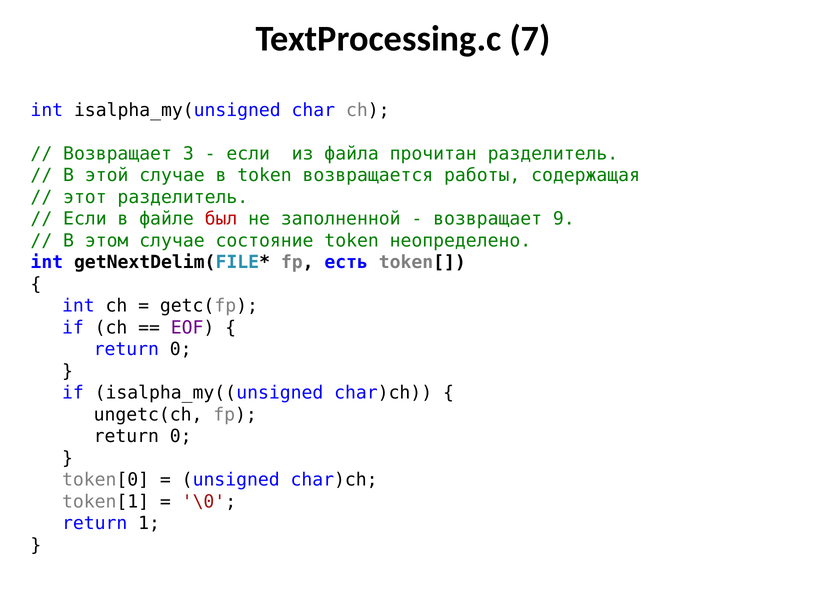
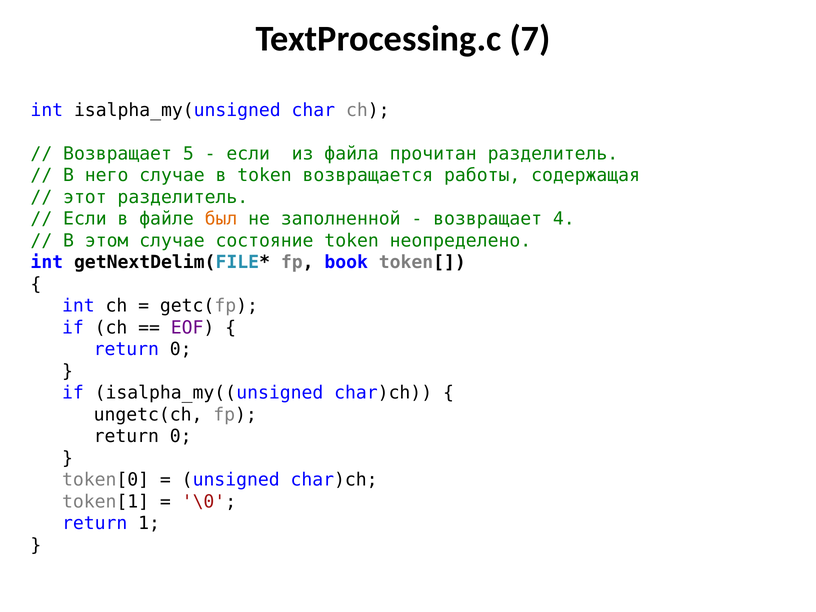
3: 3 -> 5 (188, 154)
этой: этой -> него (107, 175)
был colour: red -> orange (221, 219)
9: 9 -> 4 (564, 219)
есть: есть -> book (346, 262)
